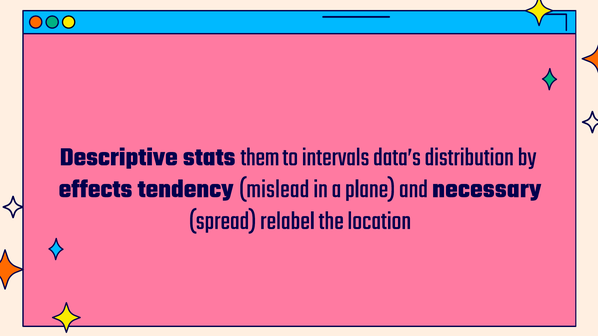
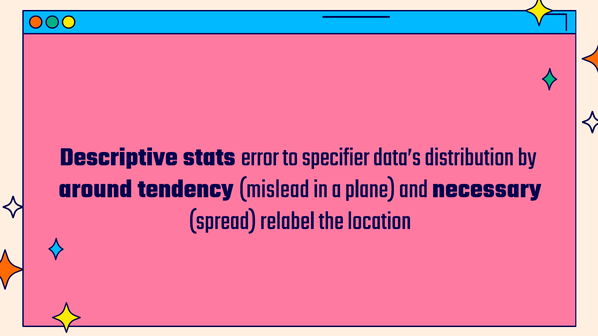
them: them -> error (260, 157)
intervals: intervals -> specifier (336, 157)
effects: effects -> around (95, 189)
